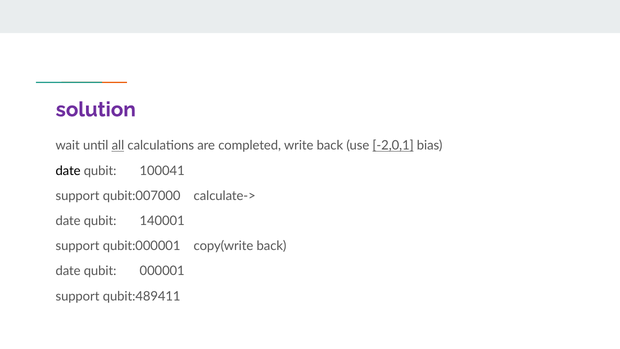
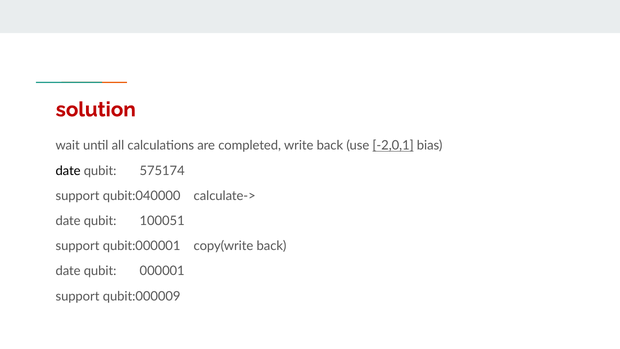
solution colour: purple -> red (96, 109)
all underline: present -> none (118, 146)
100041: 100041 -> 575174 (162, 171)
qubit:007000: qubit:007000 -> qubit:040000 (142, 196)
140001: 140001 -> 100051 (162, 221)
qubit:489411: qubit:489411 -> qubit:000009 (142, 296)
